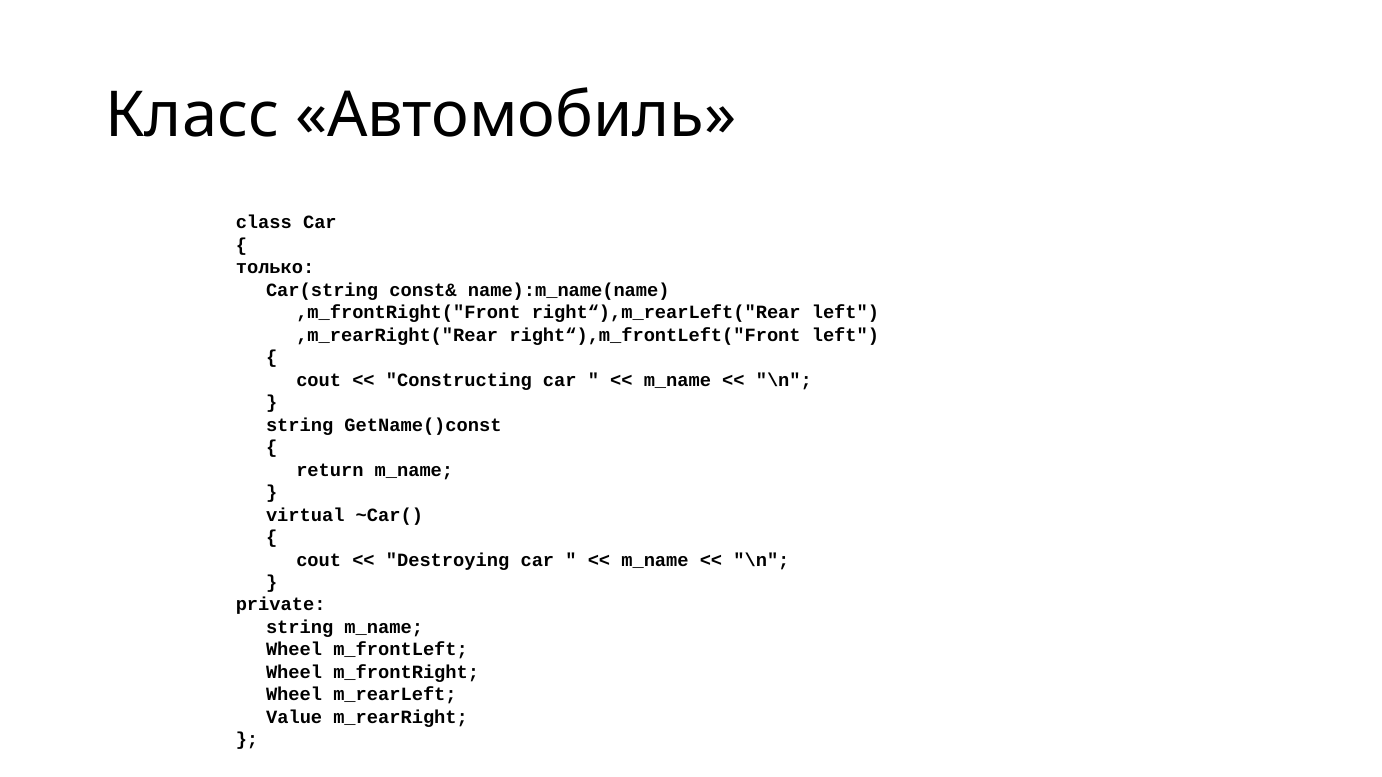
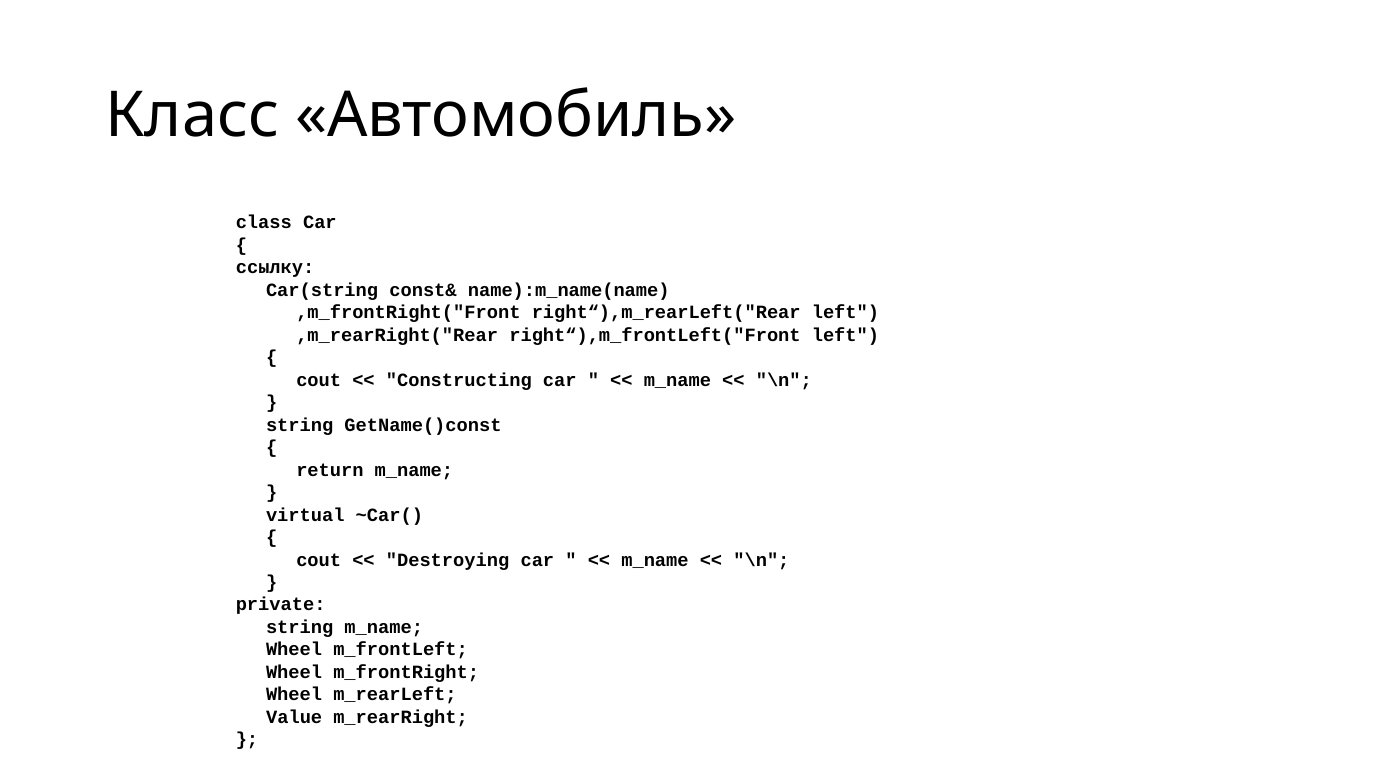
только: только -> ссылку (275, 268)
